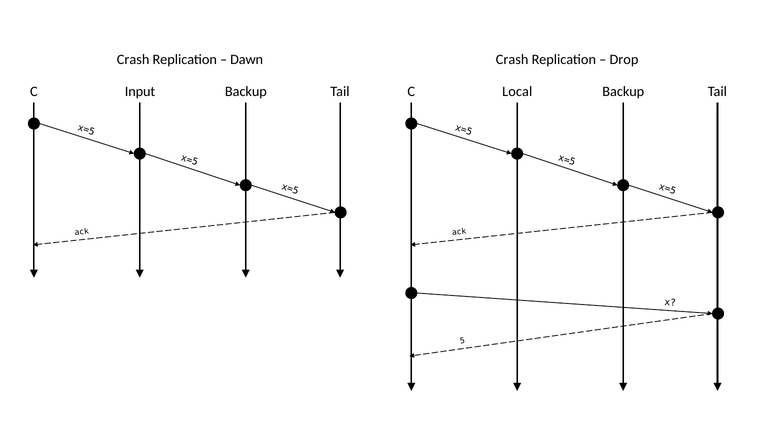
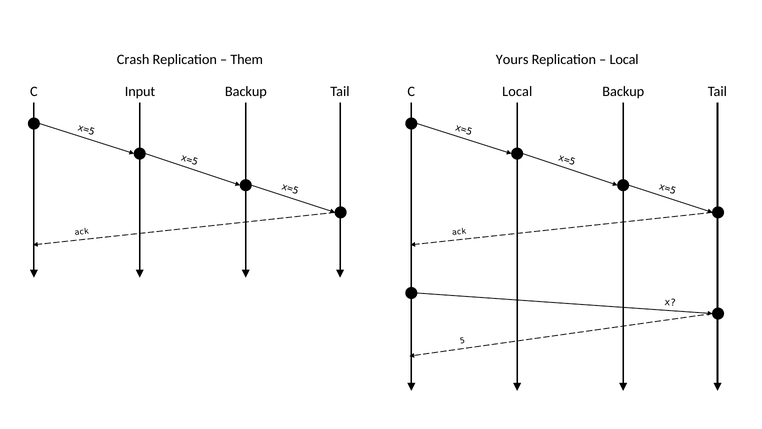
Dawn: Dawn -> Them (247, 60)
Crash: Crash -> Yours (512, 60)
Drop: Drop -> Local (624, 60)
